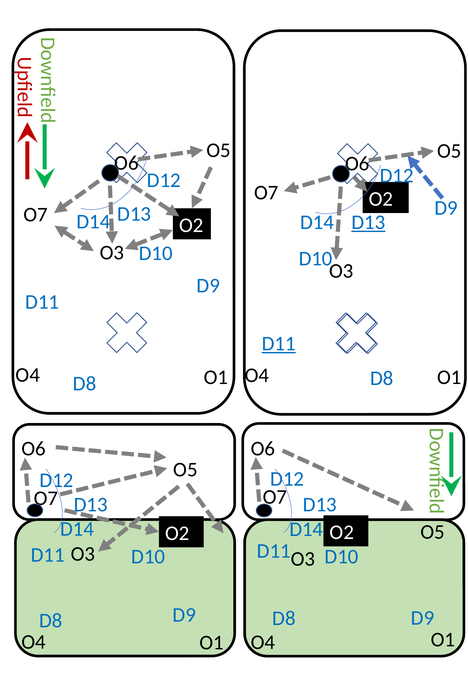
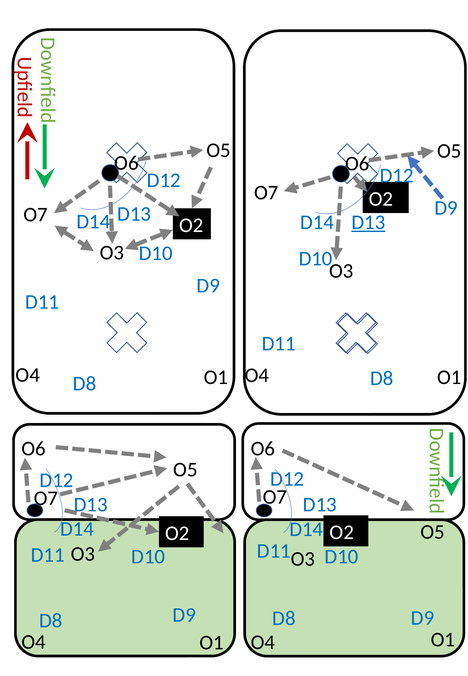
D11 underline: present -> none (279, 344)
